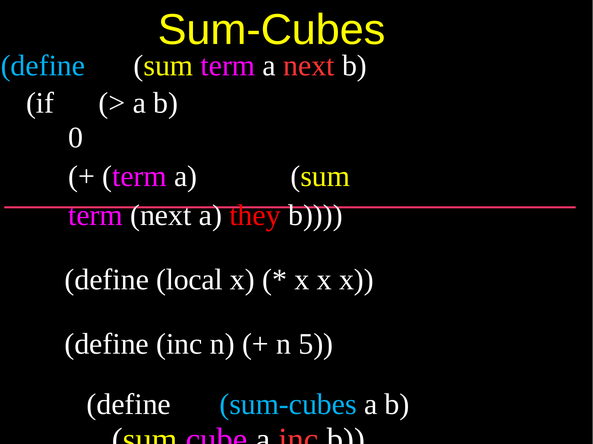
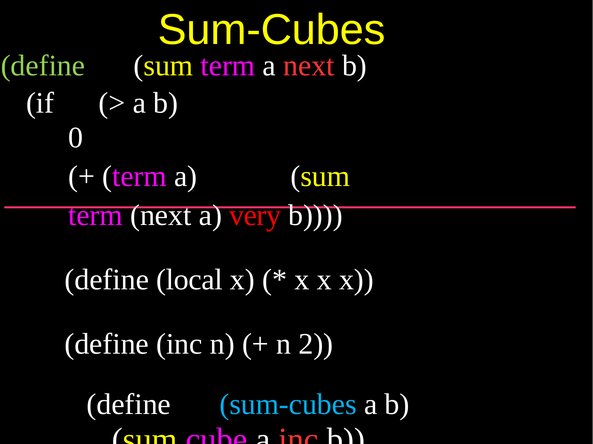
define colour: light blue -> light green (43, 66)
they: they -> very (255, 215)
5: 5 -> 2 (316, 344)
